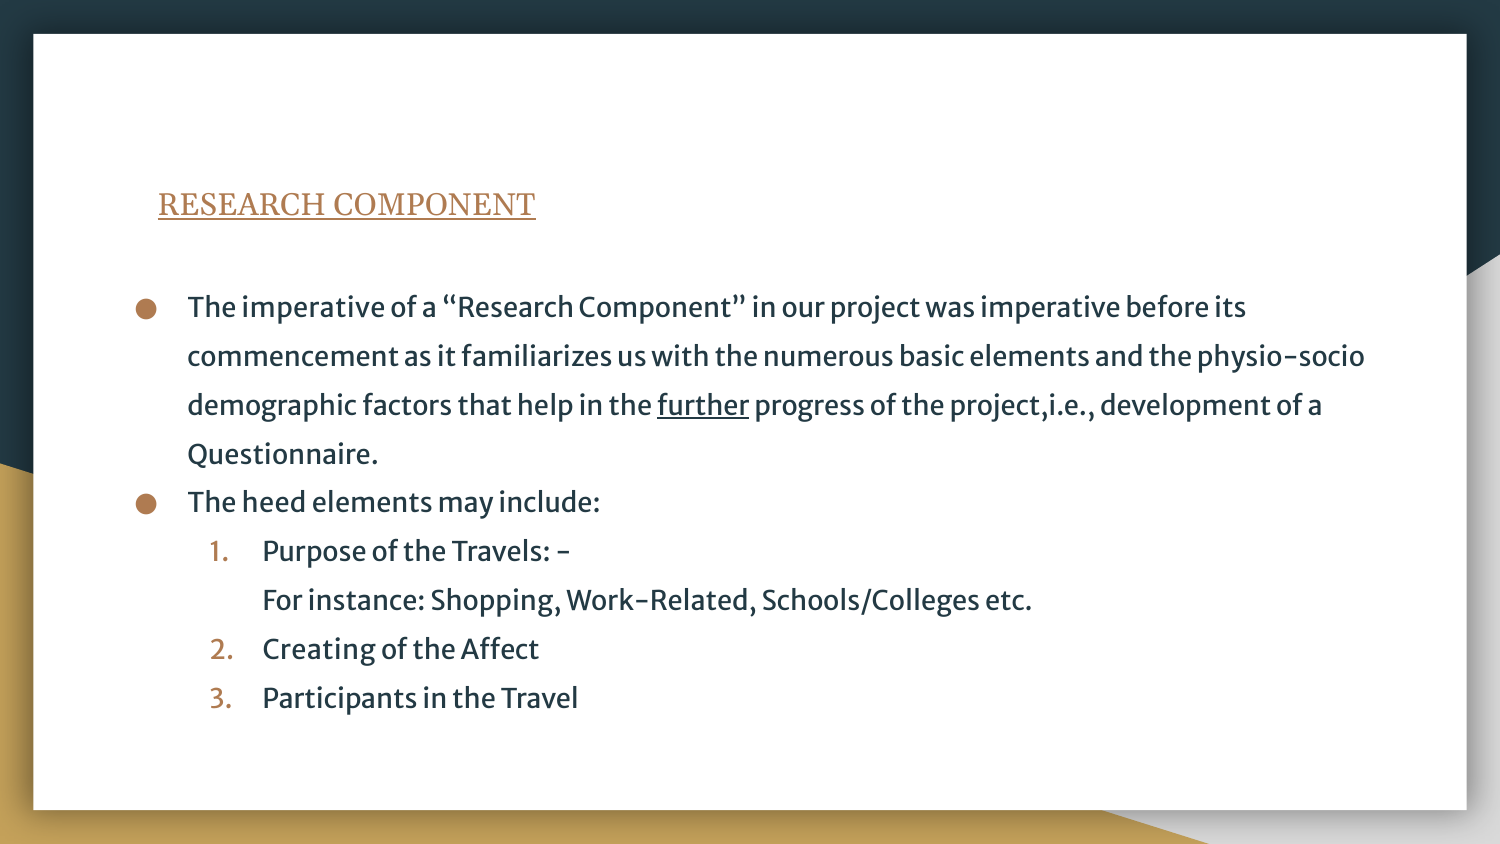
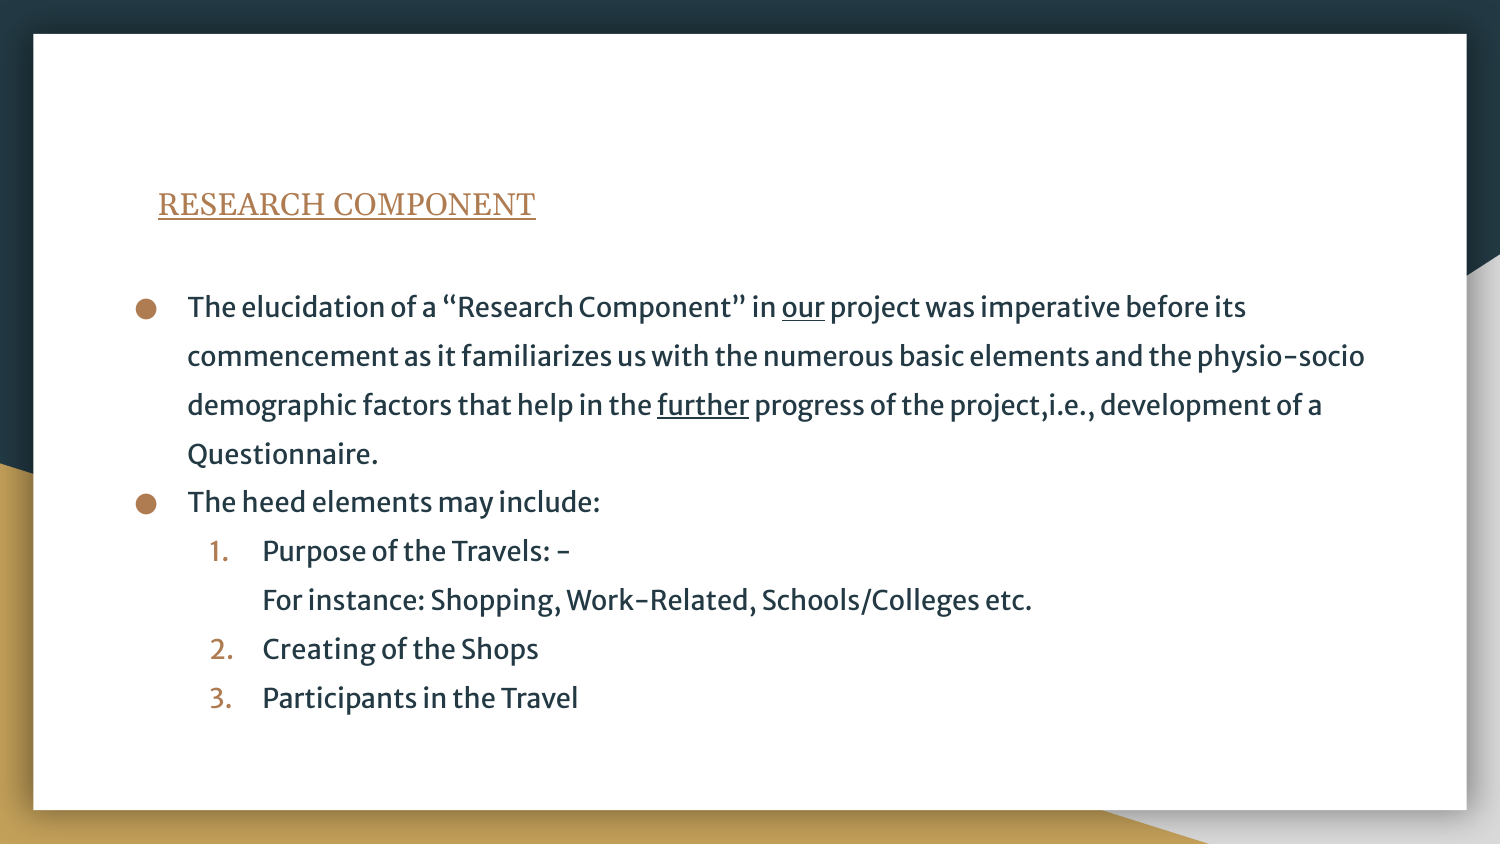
The imperative: imperative -> elucidation (314, 309)
our underline: none -> present (803, 309)
Affect: Affect -> Shops (500, 650)
